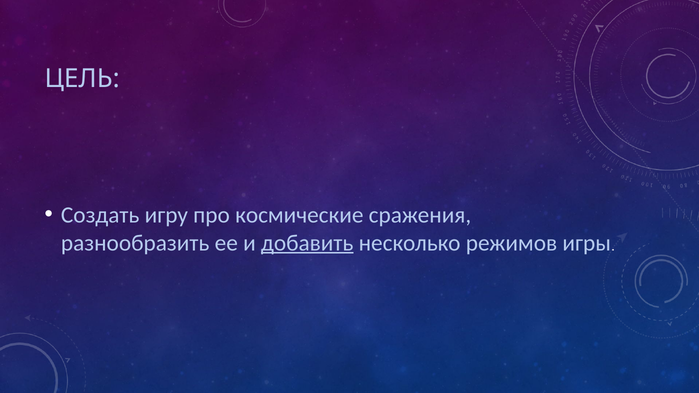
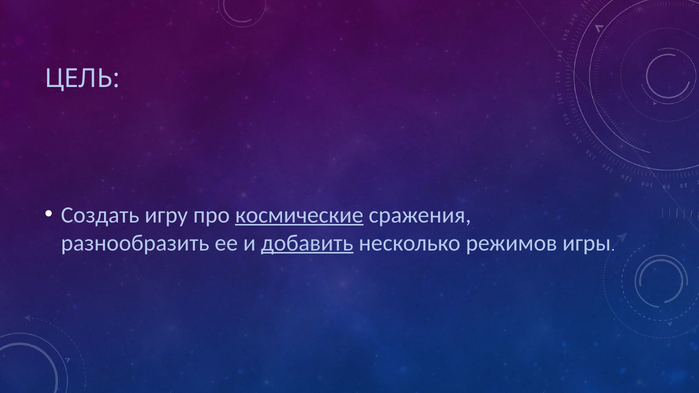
космические underline: none -> present (299, 215)
